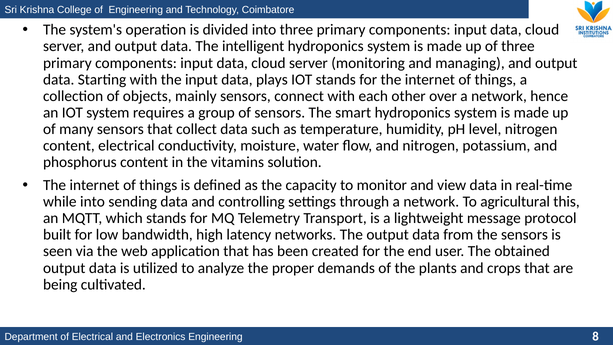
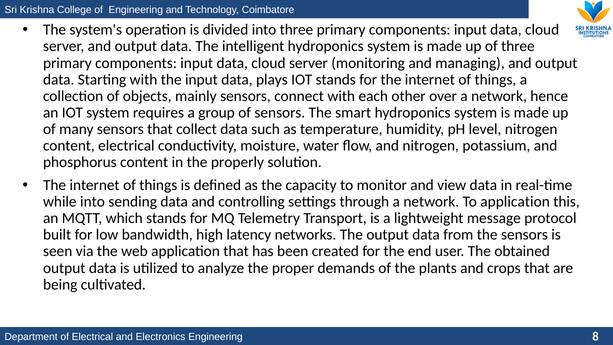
vitamins: vitamins -> properly (237, 162)
To agricultural: agricultural -> application (515, 202)
